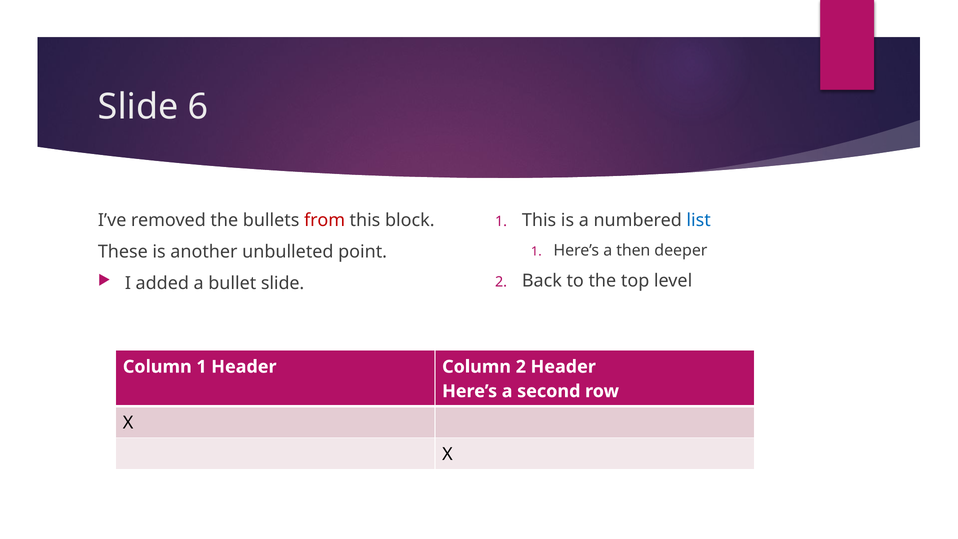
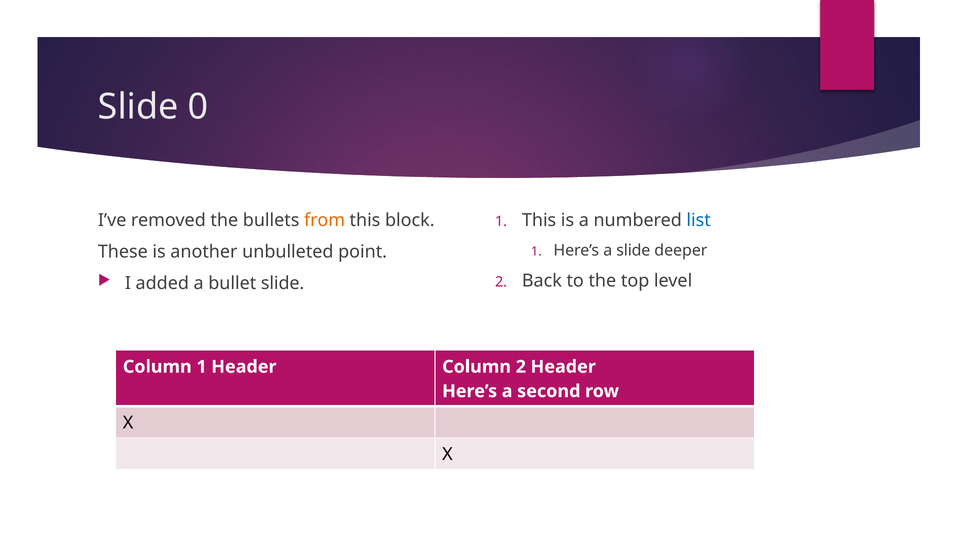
6: 6 -> 0 (198, 107)
from colour: red -> orange (325, 220)
a then: then -> slide (633, 250)
